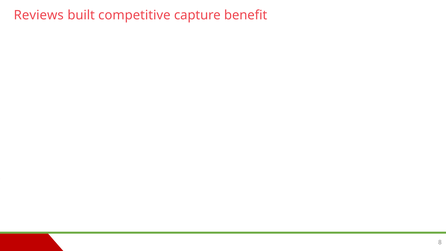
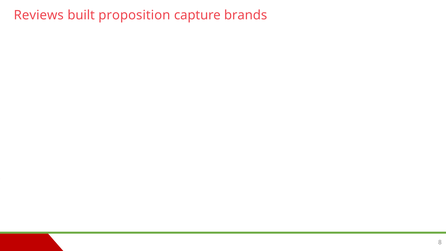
competitive: competitive -> proposition (134, 15)
benefit: benefit -> brands (246, 15)
